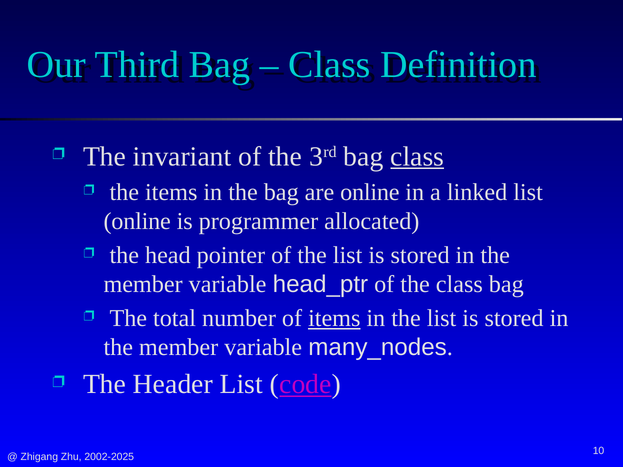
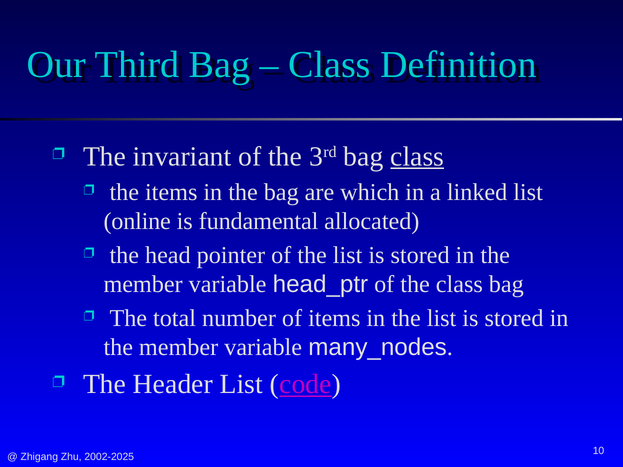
are online: online -> which (370, 192)
programmer: programmer -> fundamental (259, 221)
items underline: present -> none (334, 318)
